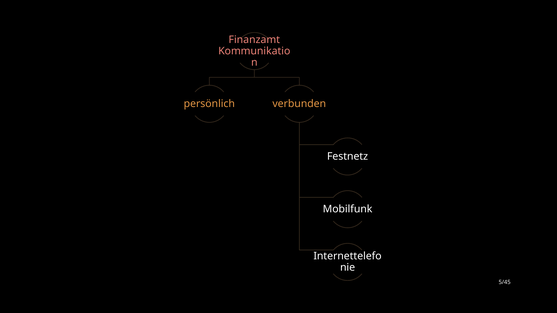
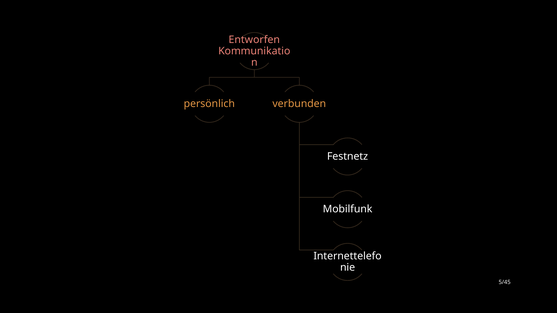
Finanzamt: Finanzamt -> Entworfen (254, 40)
